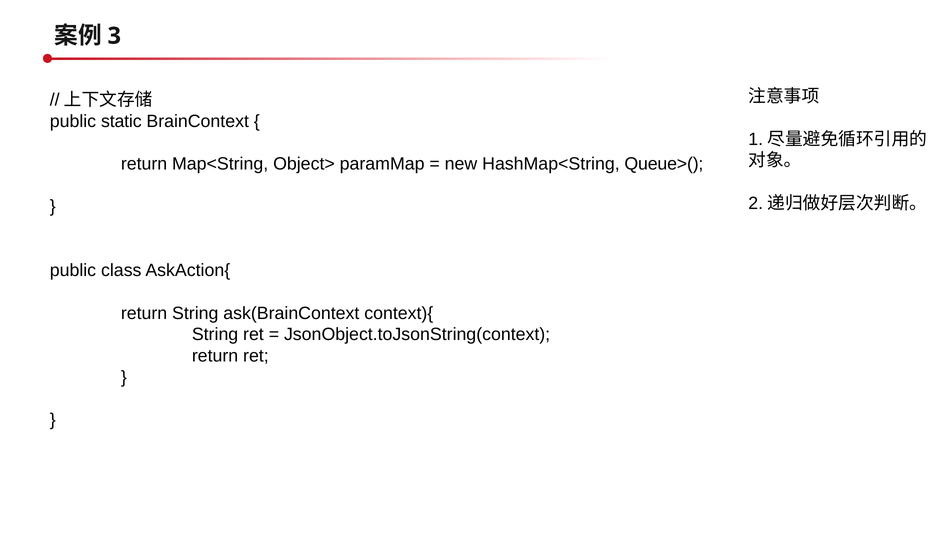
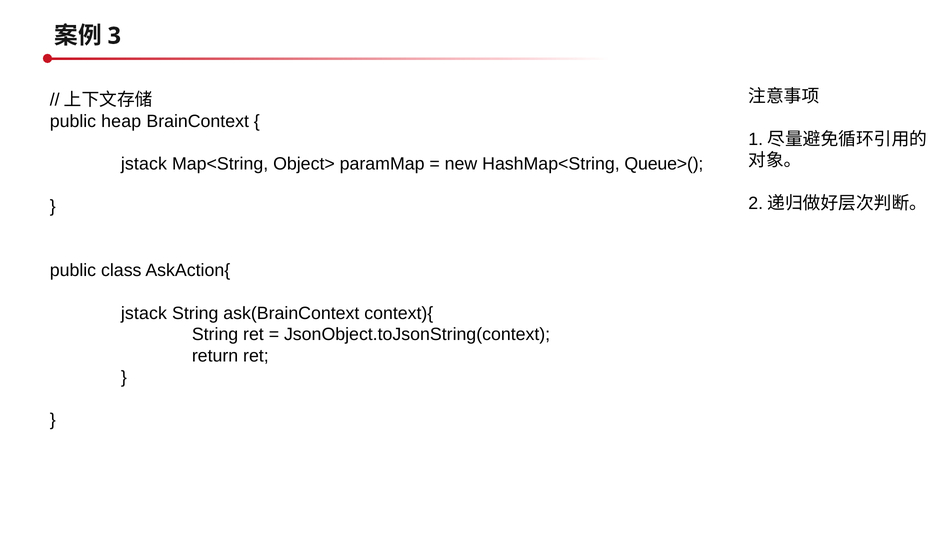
static: static -> heap (121, 121)
return: return -> jstack (144, 164)
return: return -> jstack (144, 313)
